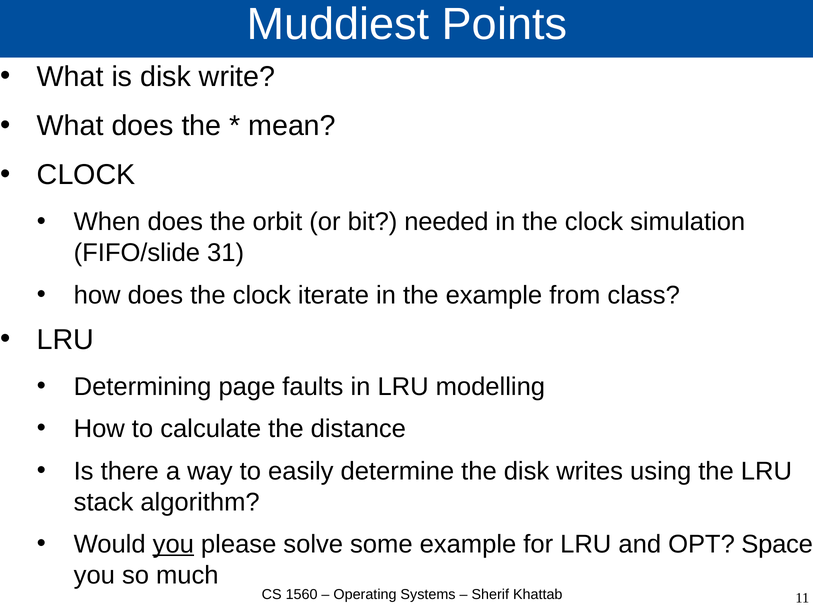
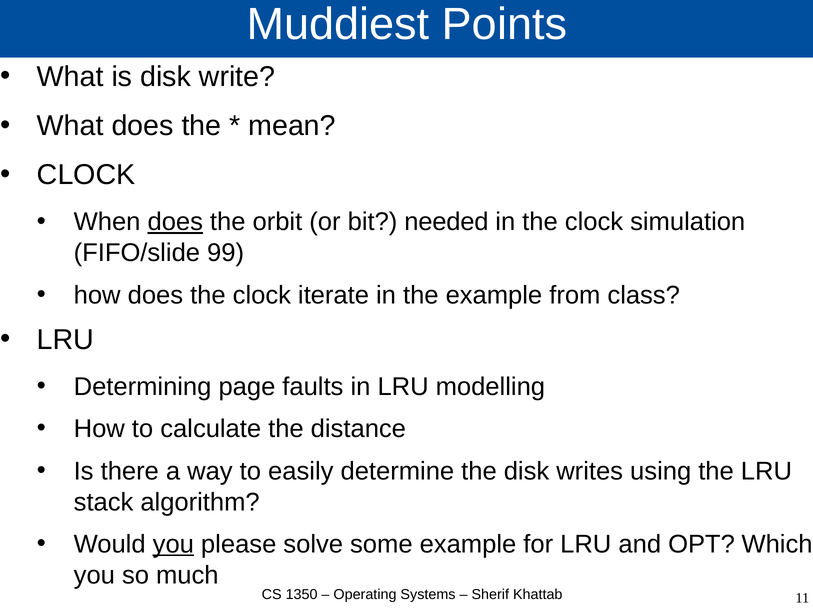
does underline: none -> present (175, 222)
31: 31 -> 99 (226, 253)
Space: Space -> Which (777, 544)
1560: 1560 -> 1350 (302, 594)
